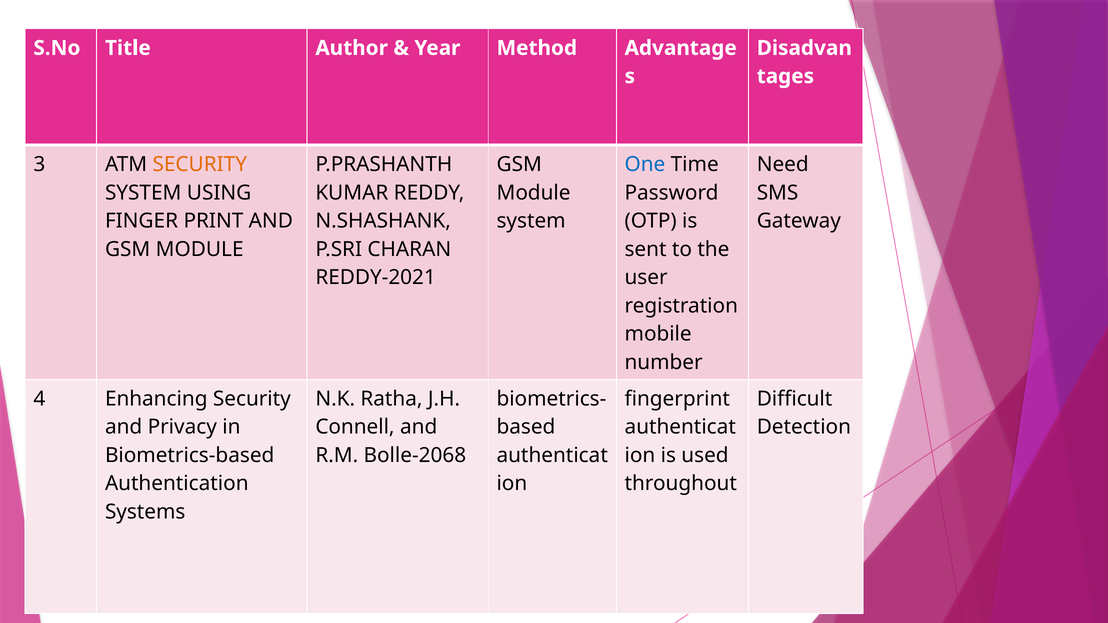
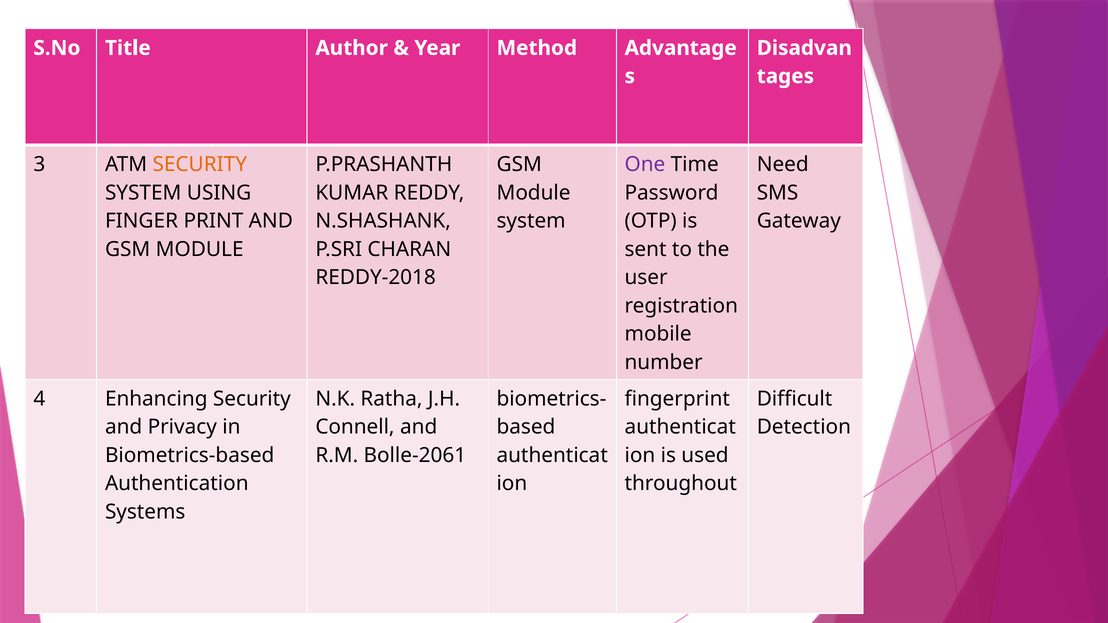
One colour: blue -> purple (645, 165)
REDDY-2021: REDDY-2021 -> REDDY-2018 (376, 278)
Bolle-2068: Bolle-2068 -> Bolle-2061 (415, 456)
